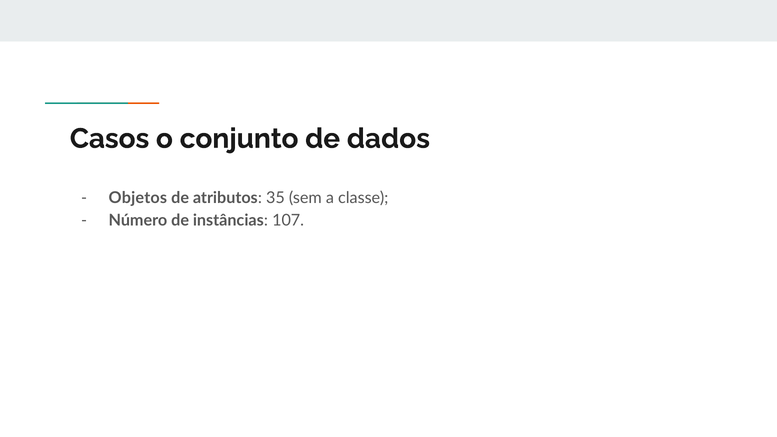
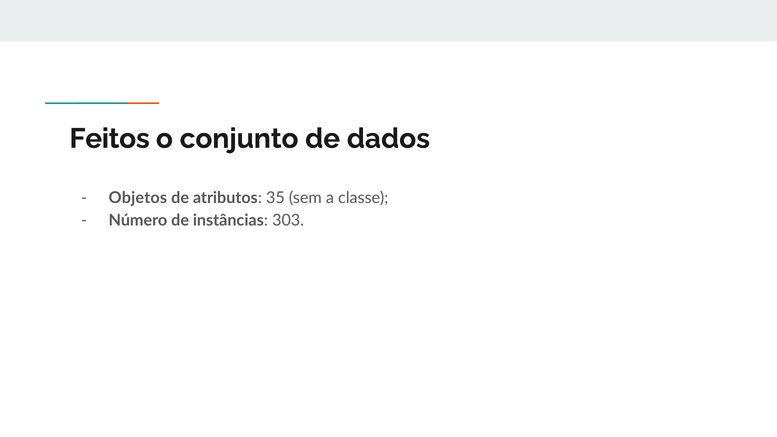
Casos: Casos -> Feitos (110, 139)
107: 107 -> 303 (288, 221)
